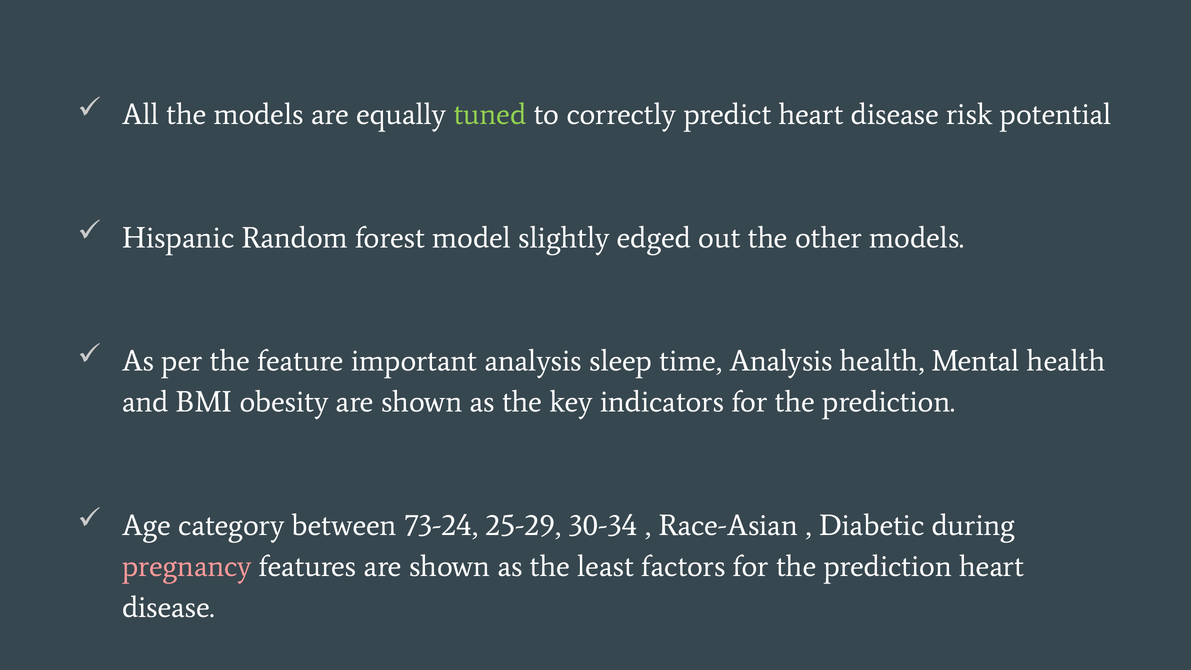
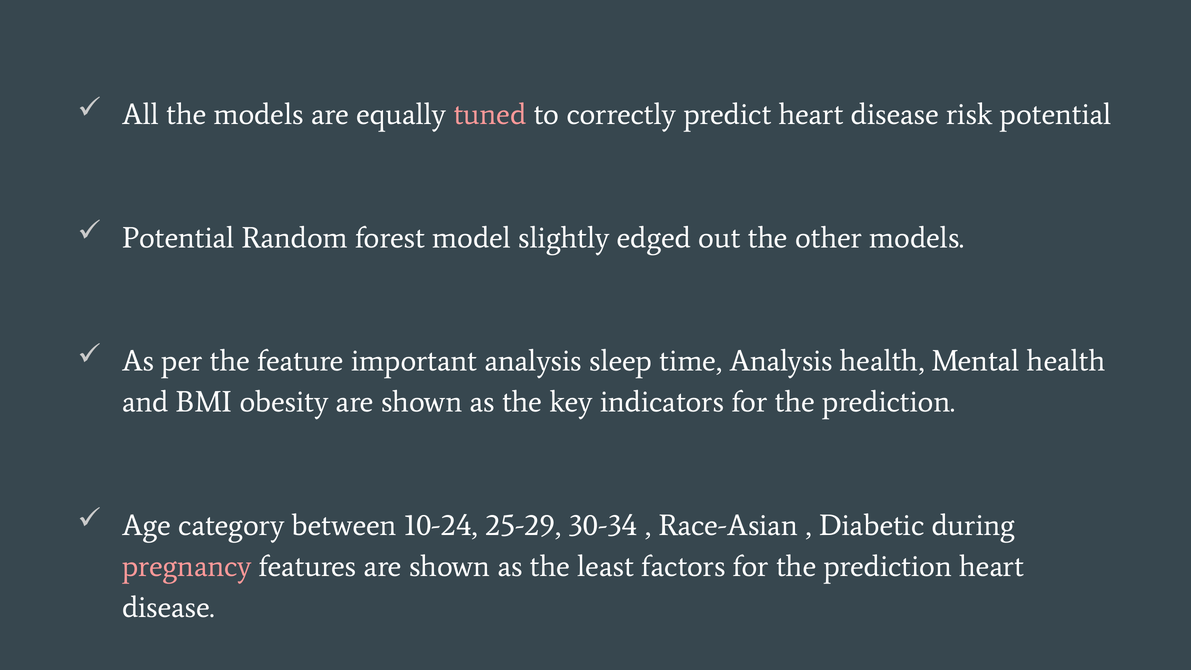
tuned colour: light green -> pink (490, 115)
Hispanic: Hispanic -> Potential (178, 238)
73-24: 73-24 -> 10-24 (441, 525)
